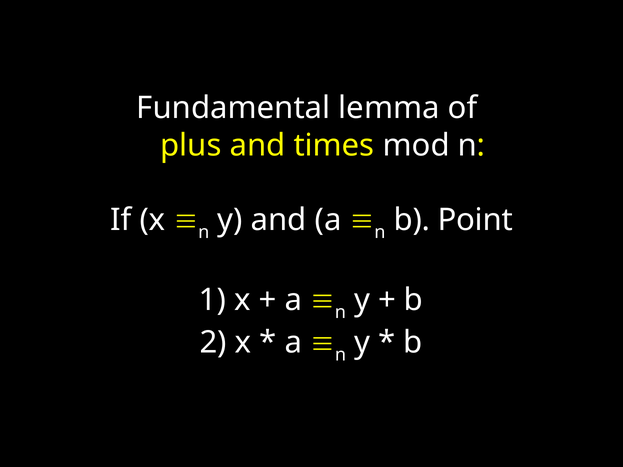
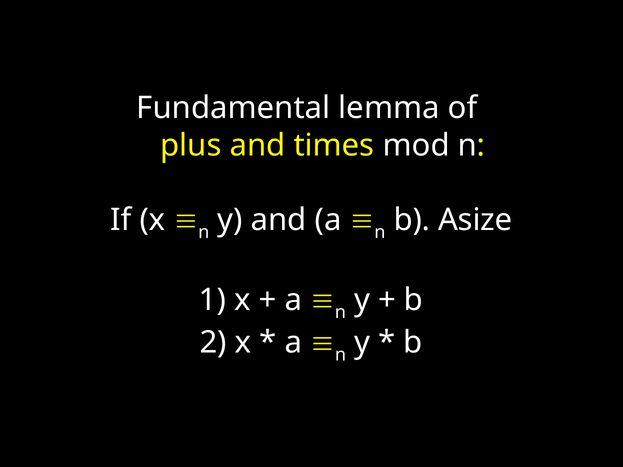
Point: Point -> Asize (475, 220)
